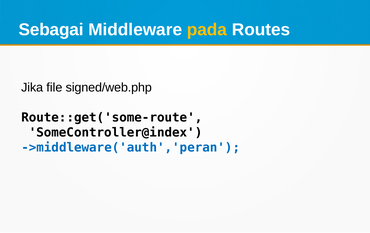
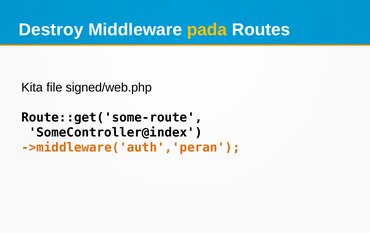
Sebagai: Sebagai -> Destroy (51, 30)
Jika: Jika -> Kita (32, 87)
->middleware('auth','peran colour: blue -> orange (131, 148)
